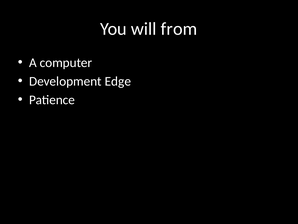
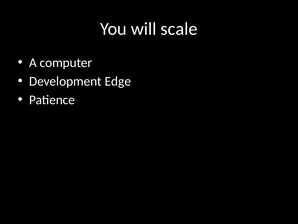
from: from -> scale (179, 29)
